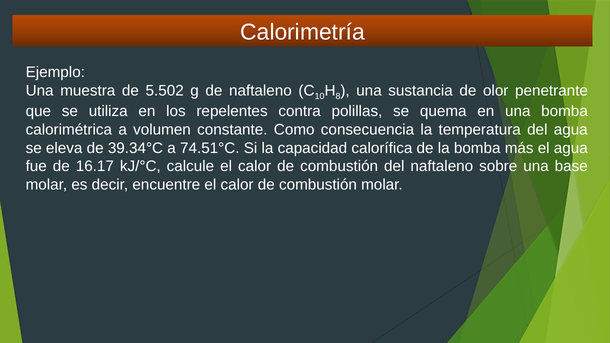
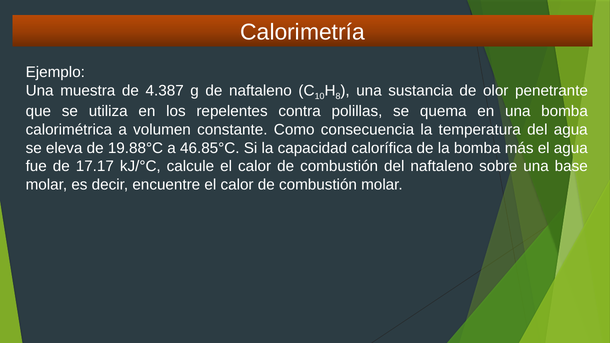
5.502: 5.502 -> 4.387 (165, 91)
39.34°C: 39.34°C -> 19.88°C (136, 148)
74.51°C: 74.51°C -> 46.85°C (210, 148)
16.17: 16.17 -> 17.17 (95, 166)
